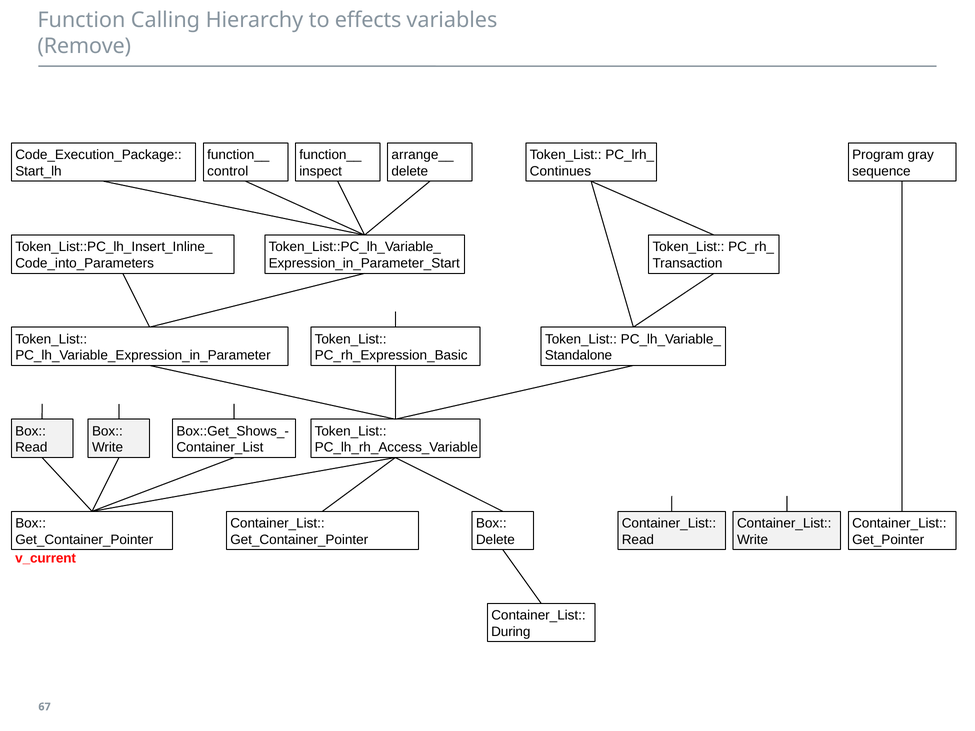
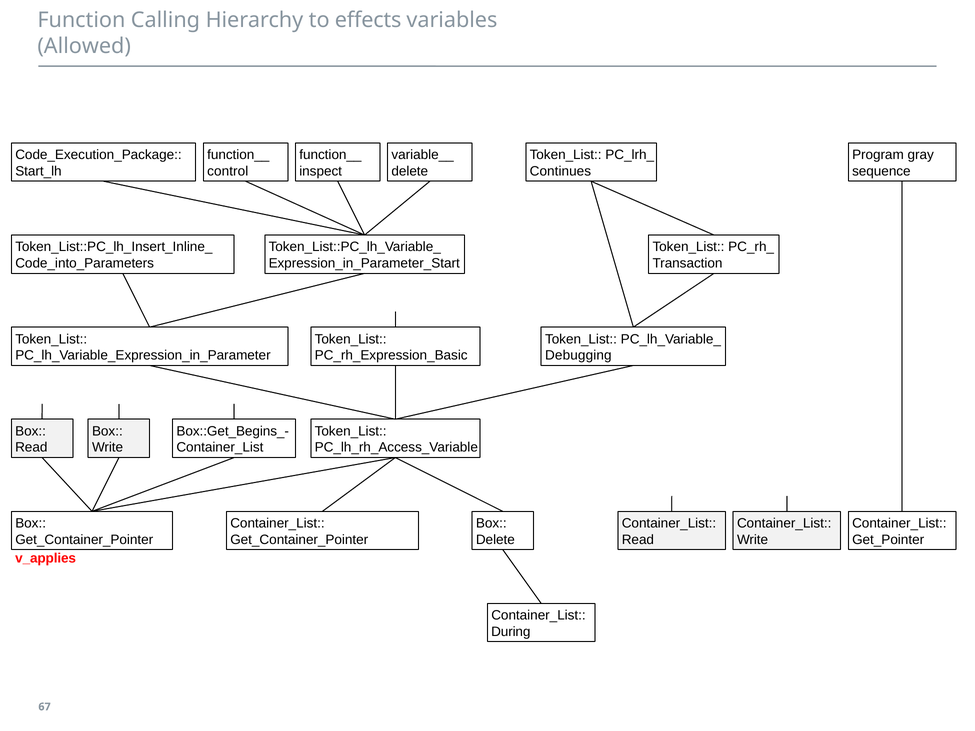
Remove: Remove -> Allowed (84, 46)
arrange__: arrange__ -> variable__ (423, 155)
Standalone: Standalone -> Debugging (578, 355)
Box::Get_Shows_-: Box::Get_Shows_- -> Box::Get_Begins_- (233, 431)
v_current: v_current -> v_applies (46, 558)
